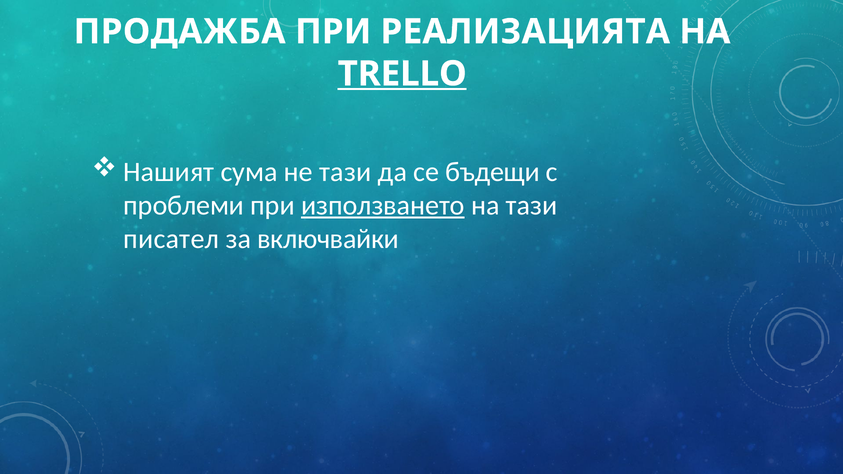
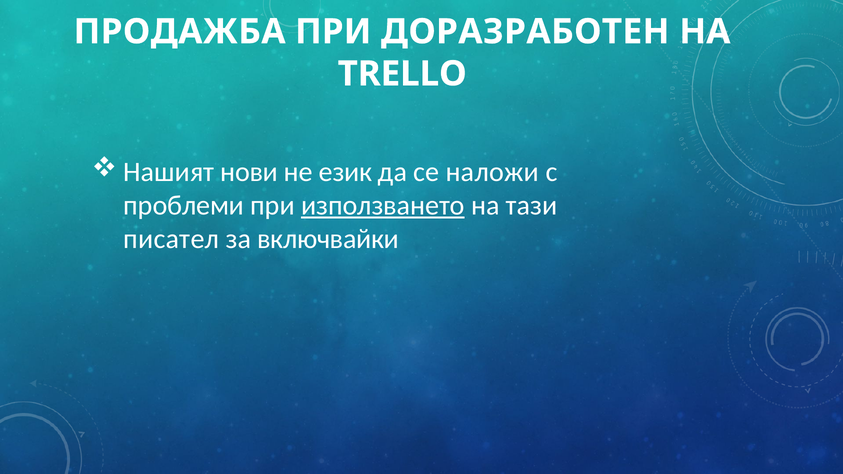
РЕАЛИЗАЦИЯТА: РЕАЛИЗАЦИЯТА -> ДОРАЗРАБОТЕН (525, 32)
TRELLO underline: present -> none (402, 74)
сума: сума -> нови (249, 172)
не тази: тази -> език (346, 172)
бъдещи: бъдещи -> наложи (492, 172)
